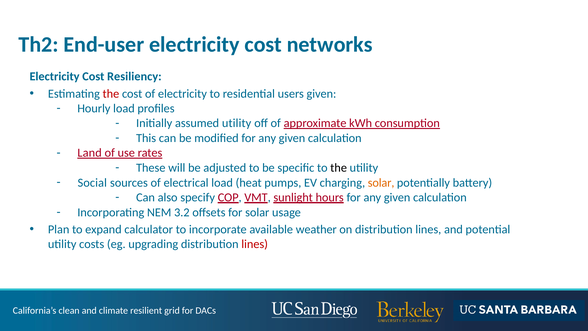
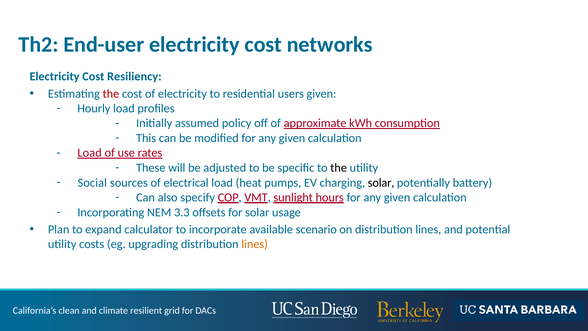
assumed utility: utility -> policy (237, 123)
Land: Land -> Load (90, 153)
solar colour: orange -> black (381, 182)
3.2: 3.2 -> 3.3 (182, 212)
weather: weather -> scenario (316, 229)
lines colour: red -> orange (255, 244)
